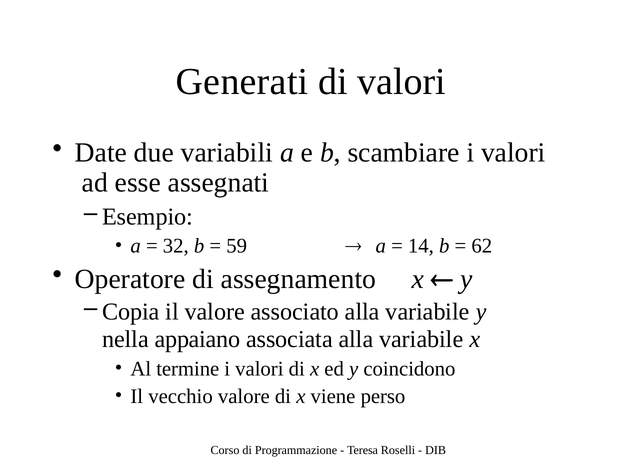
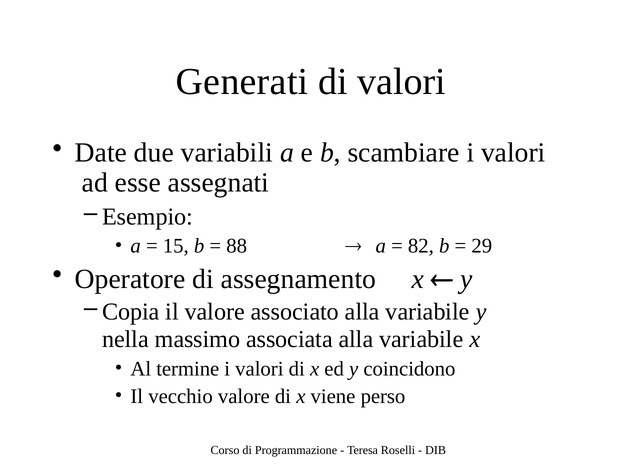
32: 32 -> 15 (176, 246)
59: 59 -> 88 (237, 246)
14: 14 -> 82 (421, 246)
62: 62 -> 29 (482, 246)
appaiano: appaiano -> massimo (197, 339)
